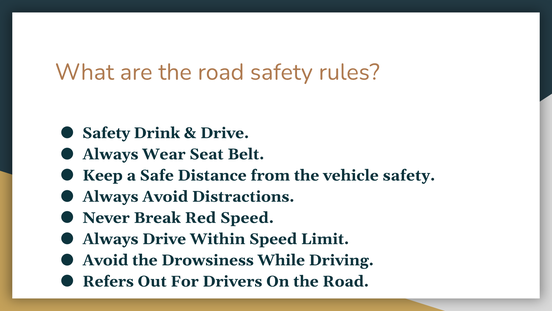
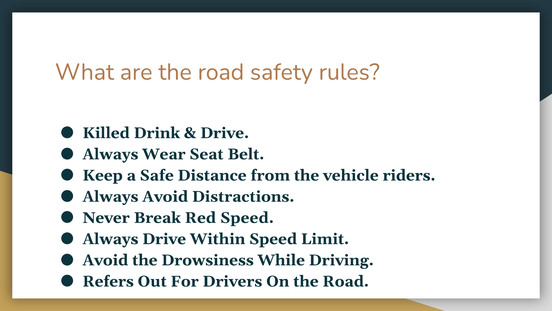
Safety: Safety -> Killed (106, 133)
vehicle safety: safety -> riders (409, 175)
